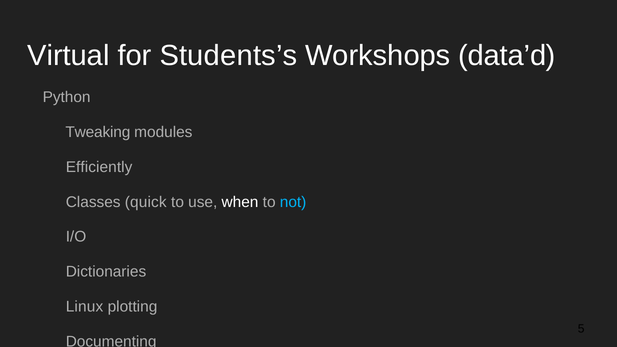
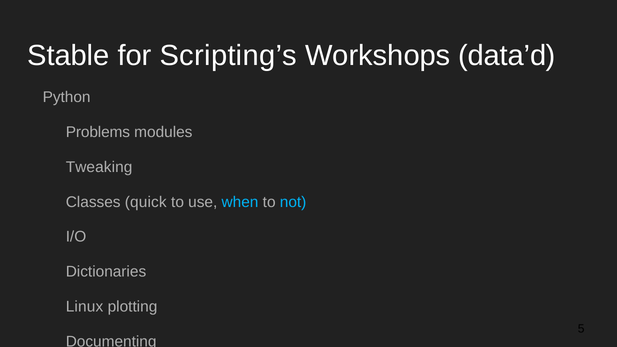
Virtual: Virtual -> Stable (68, 56)
Students’s: Students’s -> Scripting’s (228, 56)
Tweaking: Tweaking -> Problems (98, 132)
Efficiently: Efficiently -> Tweaking (99, 167)
when colour: white -> light blue (240, 202)
